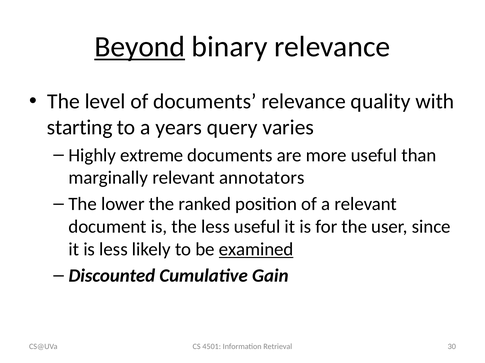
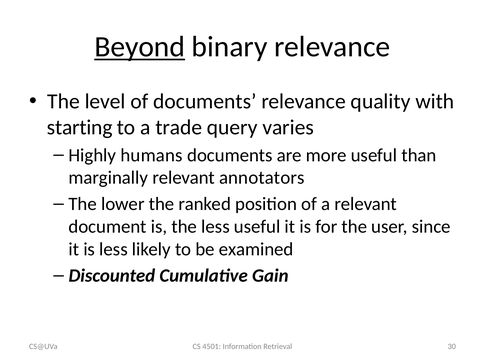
years: years -> trade (179, 128)
extreme: extreme -> humans (152, 155)
examined underline: present -> none (256, 250)
